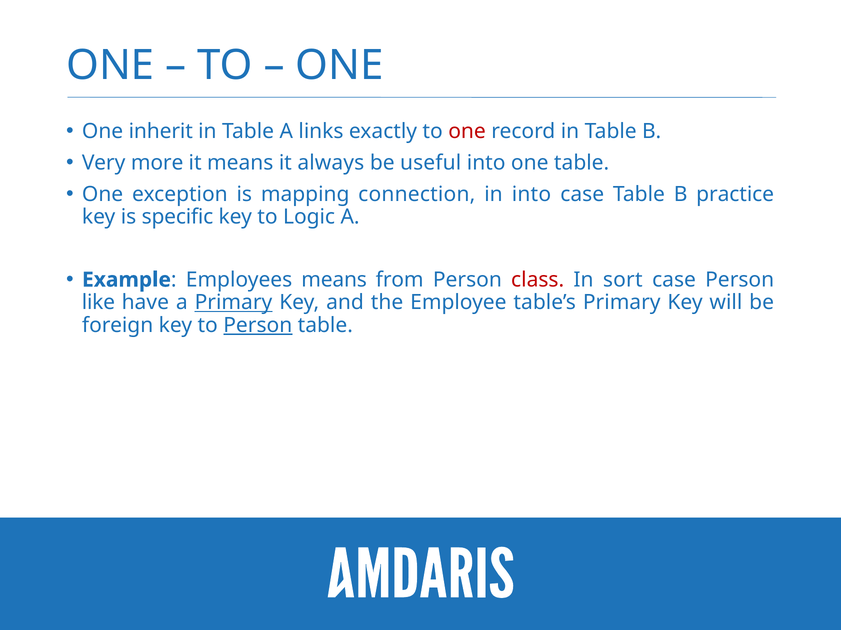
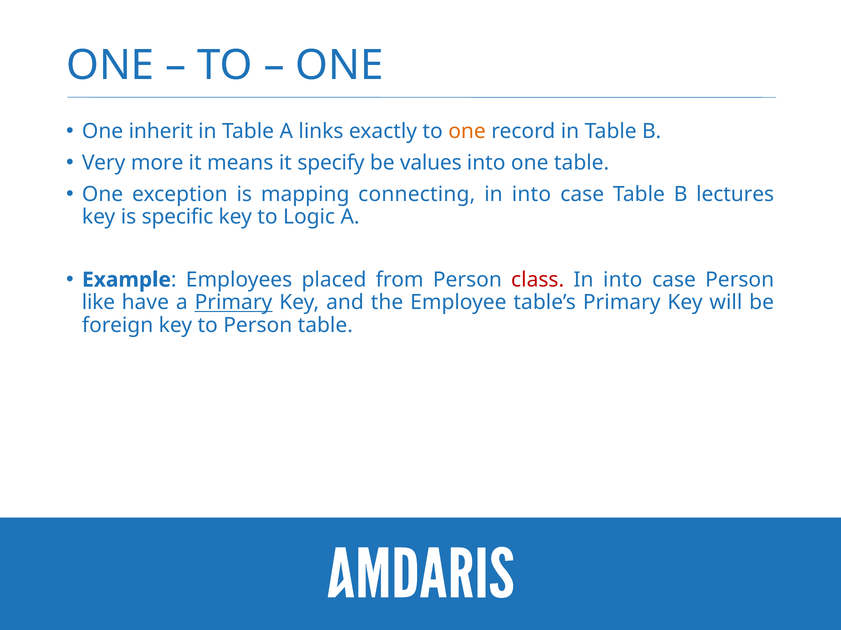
one colour: red -> orange (467, 131)
always: always -> specify (331, 163)
useful: useful -> values (431, 163)
connection: connection -> connecting (417, 194)
practice: practice -> lectures (735, 194)
Employees means: means -> placed (334, 280)
sort: sort -> into (623, 280)
Person underline: present -> none (258, 326)
